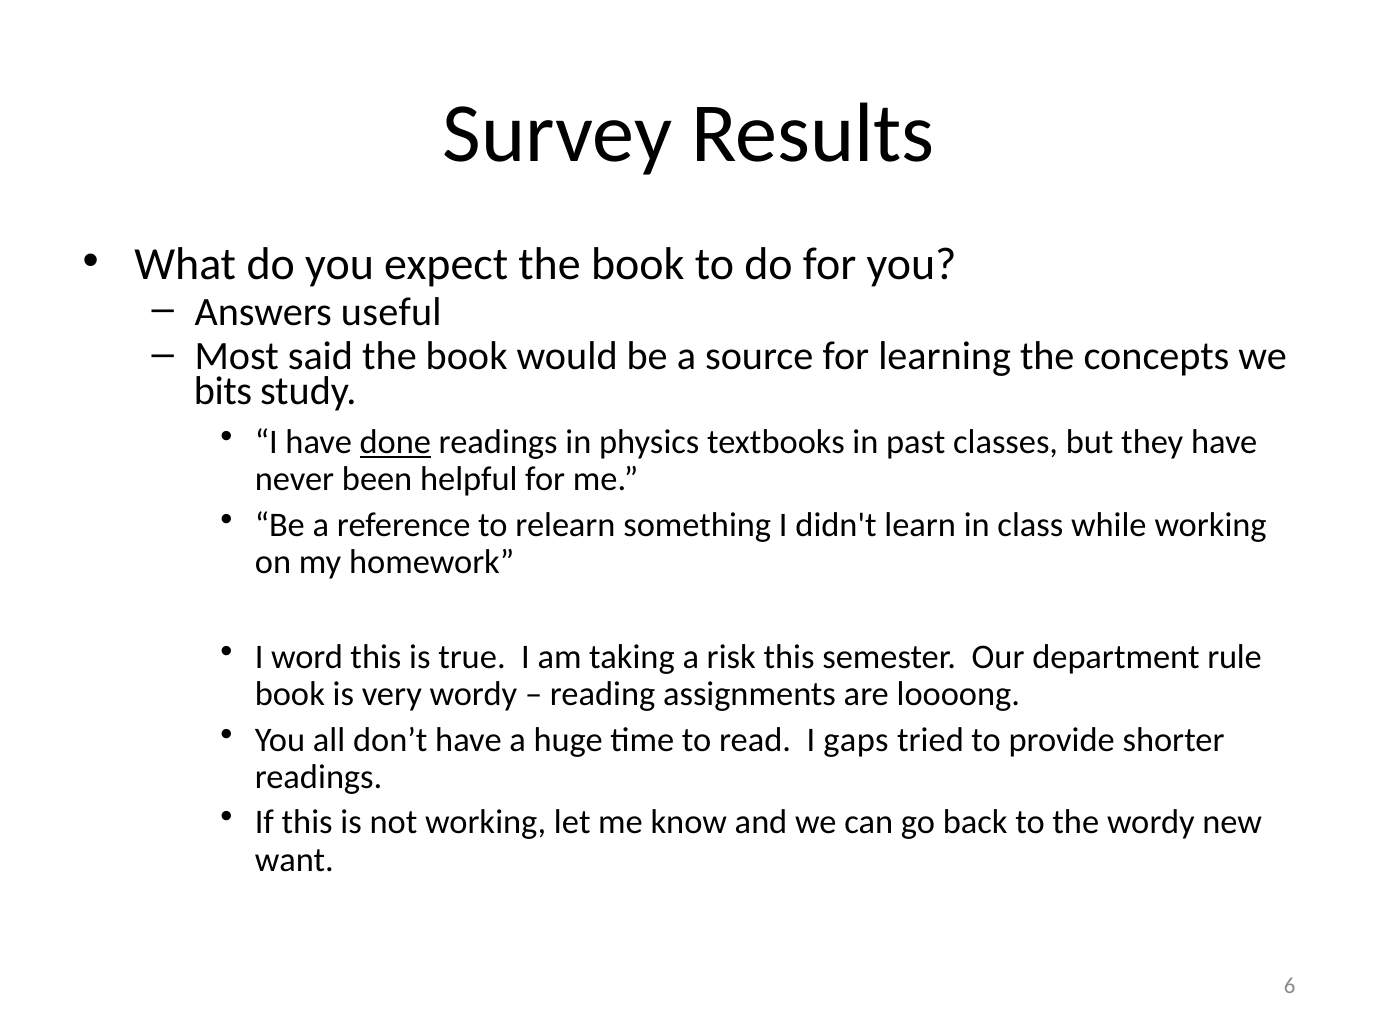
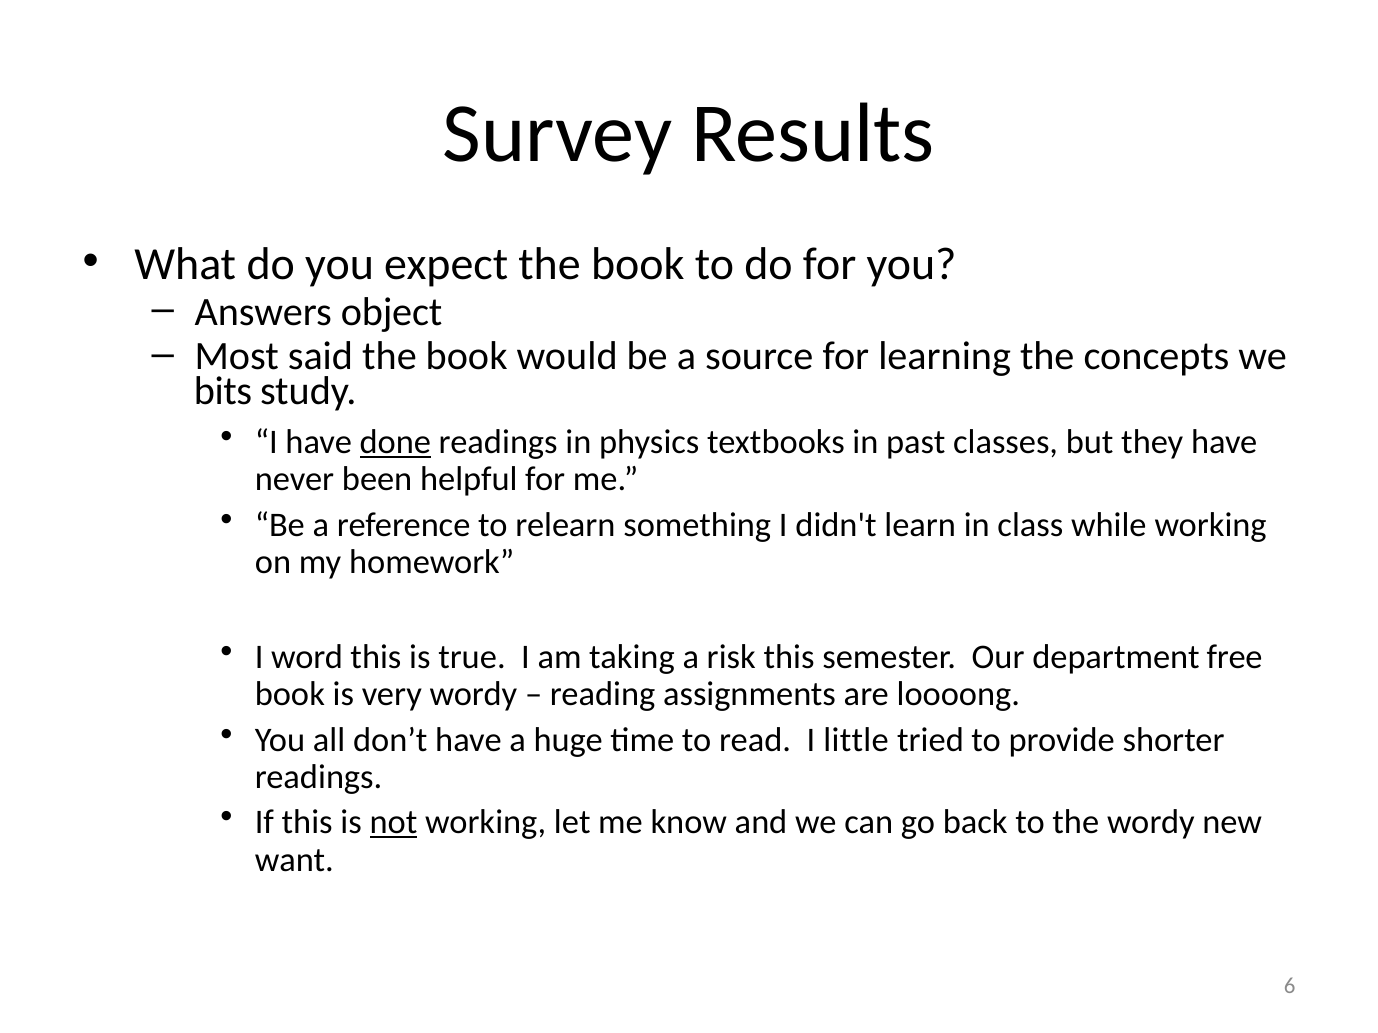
useful: useful -> object (392, 312)
rule: rule -> free (1235, 658)
gaps: gaps -> little (856, 740)
not underline: none -> present (393, 823)
